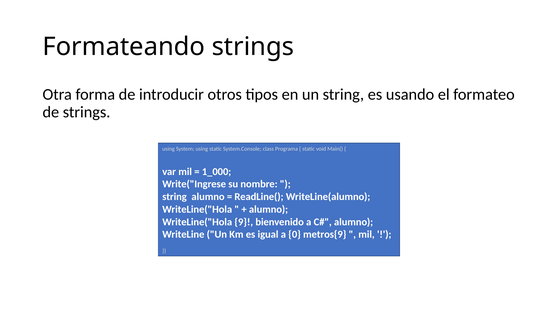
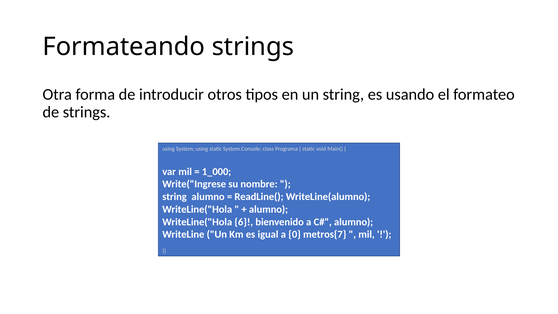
9: 9 -> 6 (244, 222)
metros{9: metros{9 -> metros{7 (325, 234)
